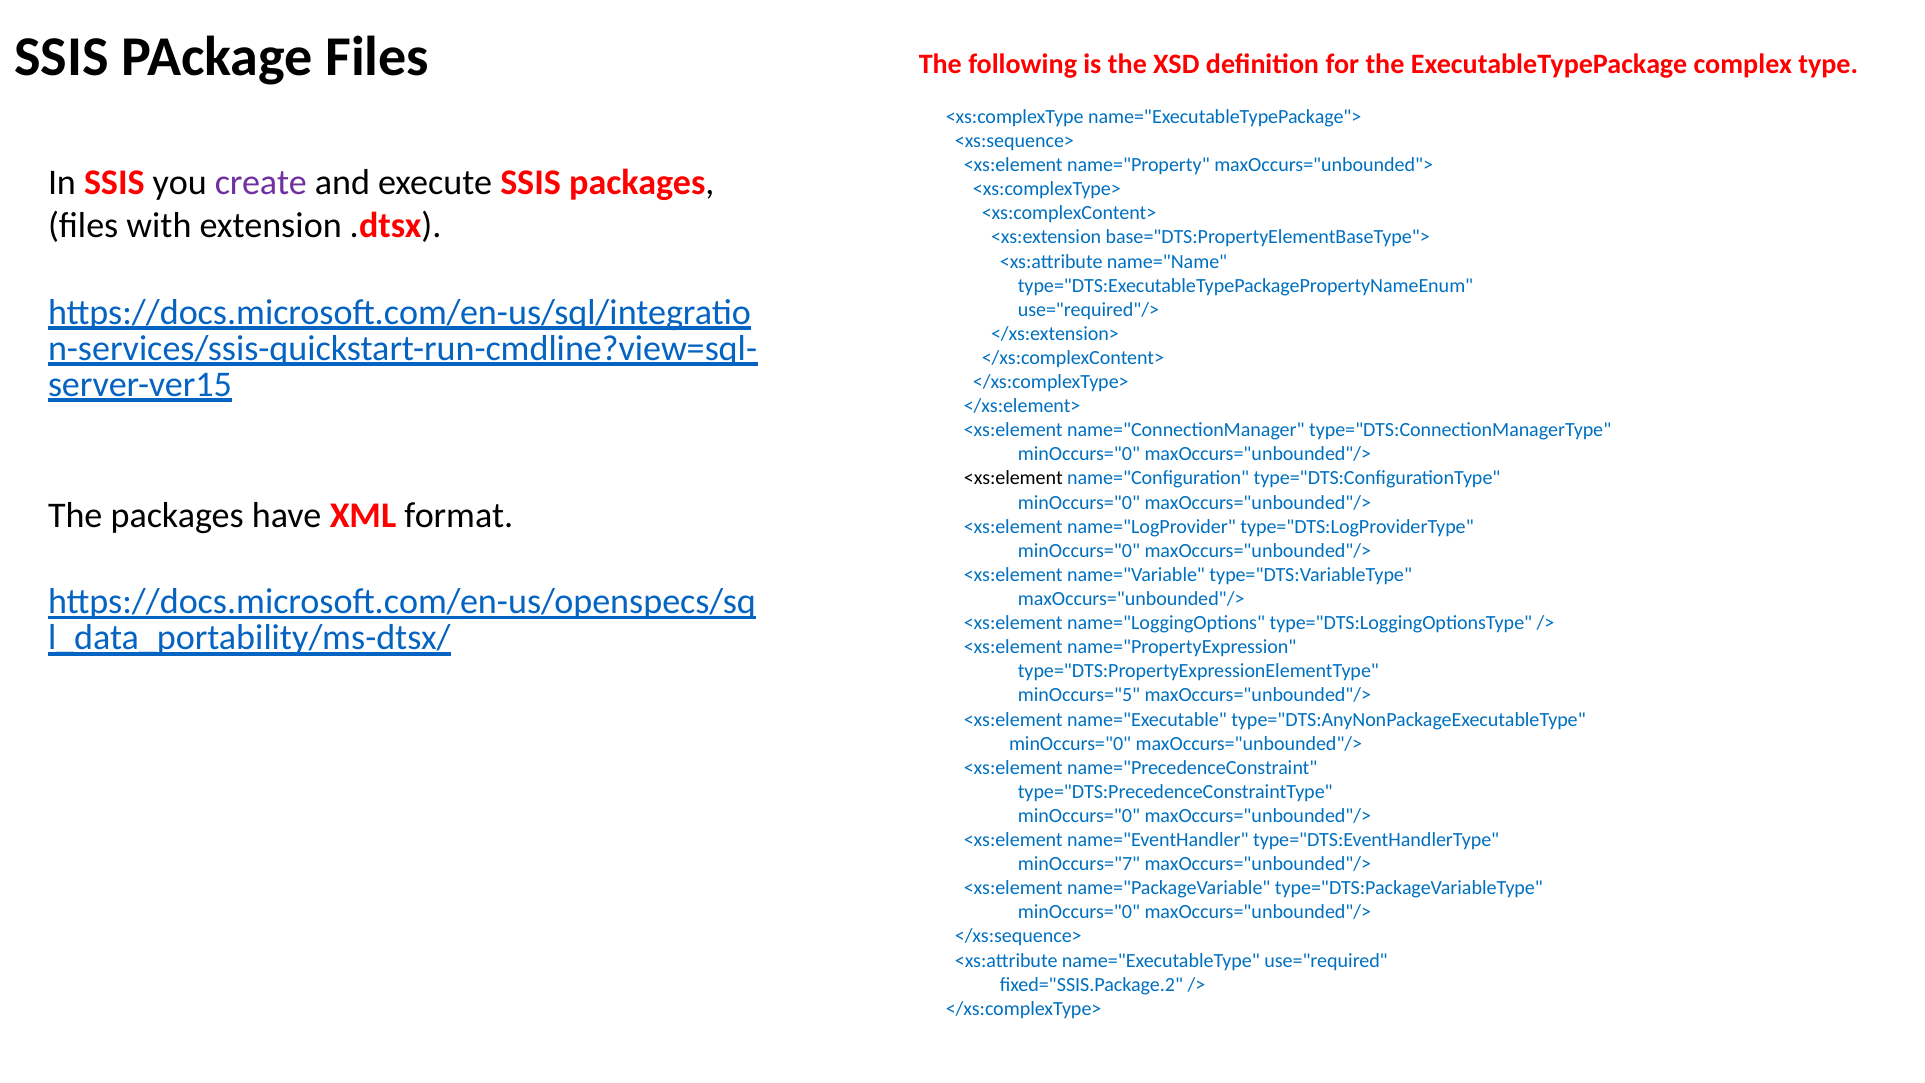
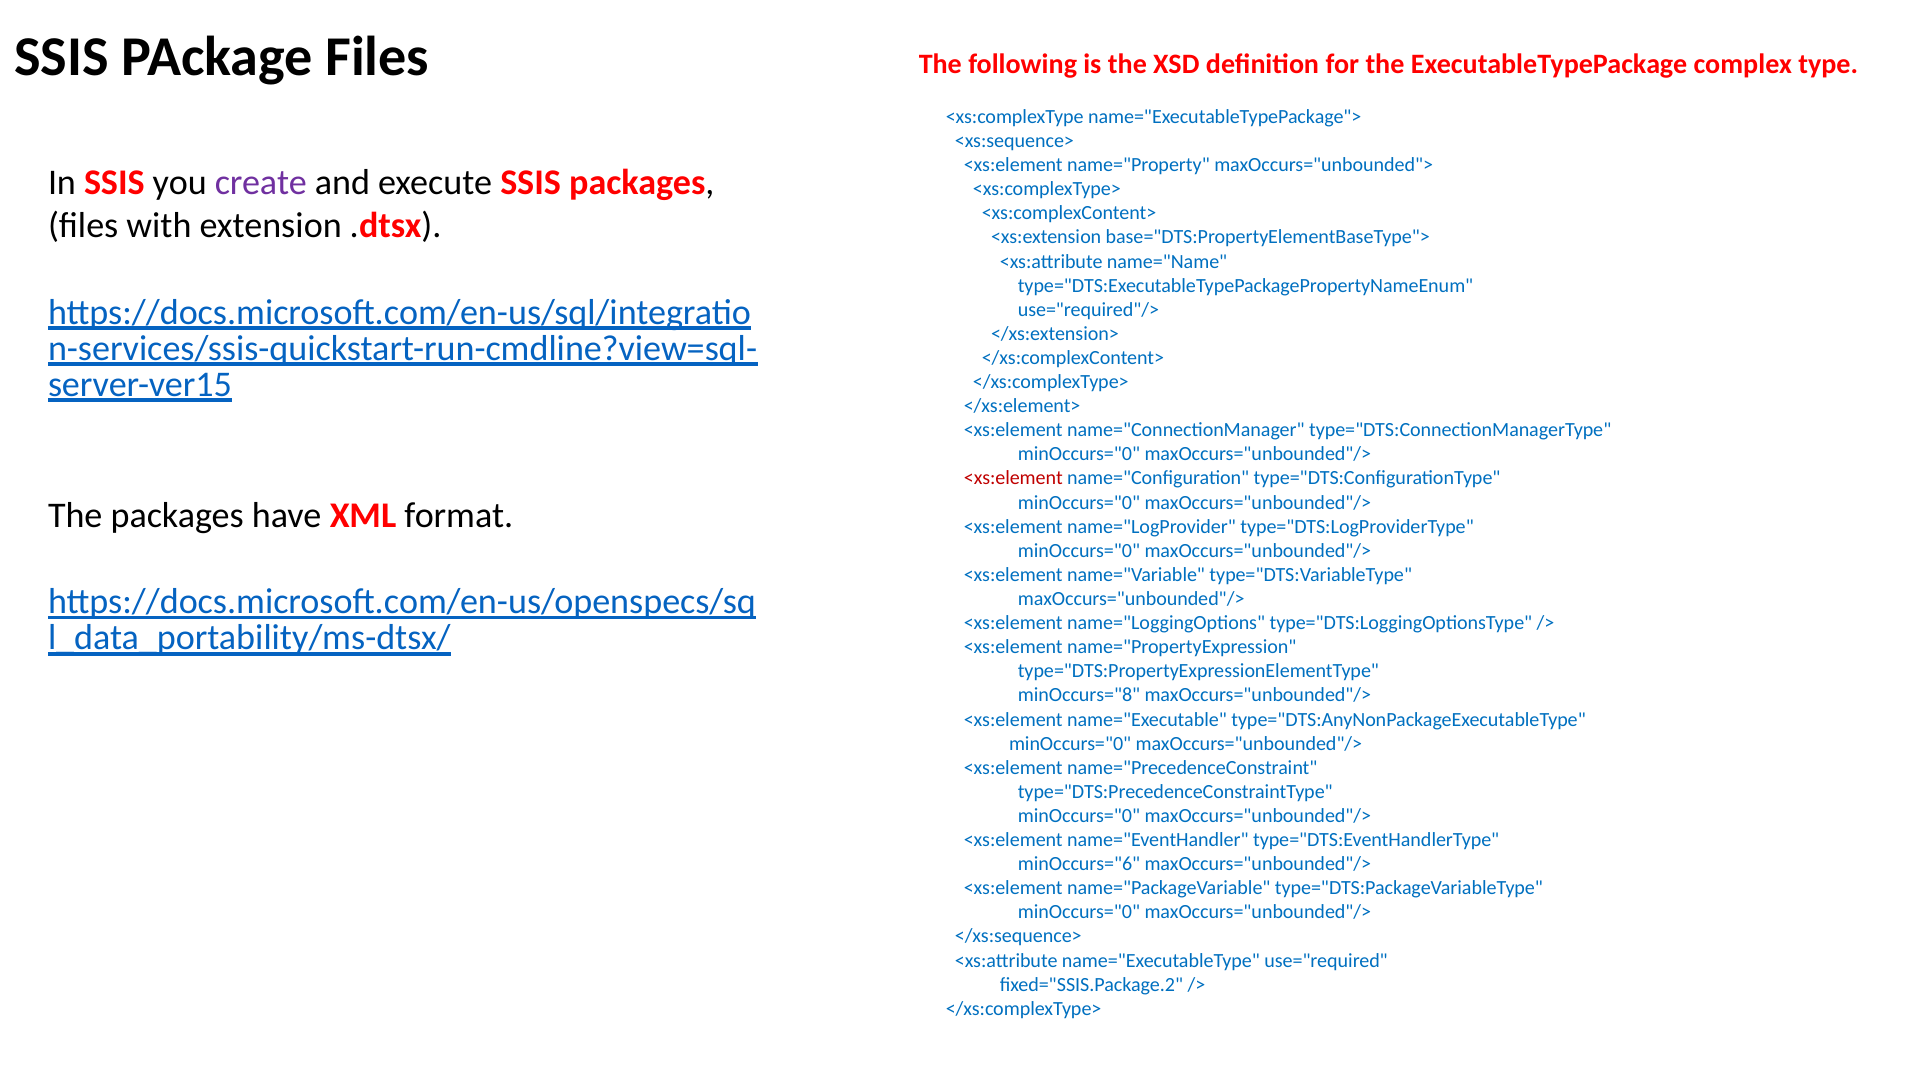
<xs:element colour: black -> red (1013, 478)
minOccurs="5: minOccurs="5 -> minOccurs="8 (1079, 695)
minOccurs="7: minOccurs="7 -> minOccurs="6 (1079, 864)
